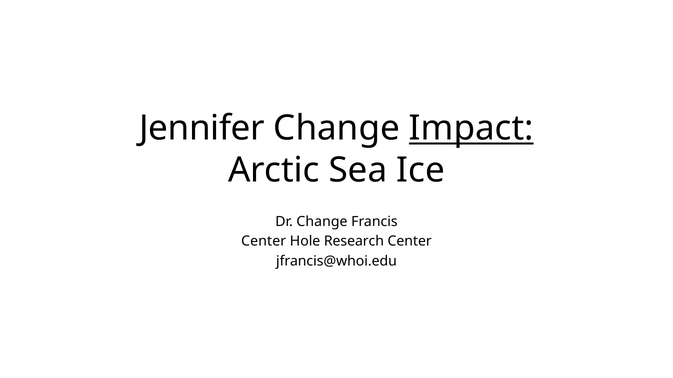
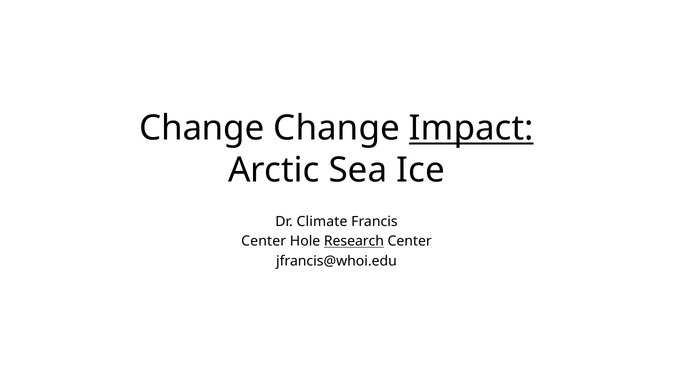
Jennifer: Jennifer -> Change (202, 129)
Dr Change: Change -> Climate (322, 222)
Research underline: none -> present (354, 242)
